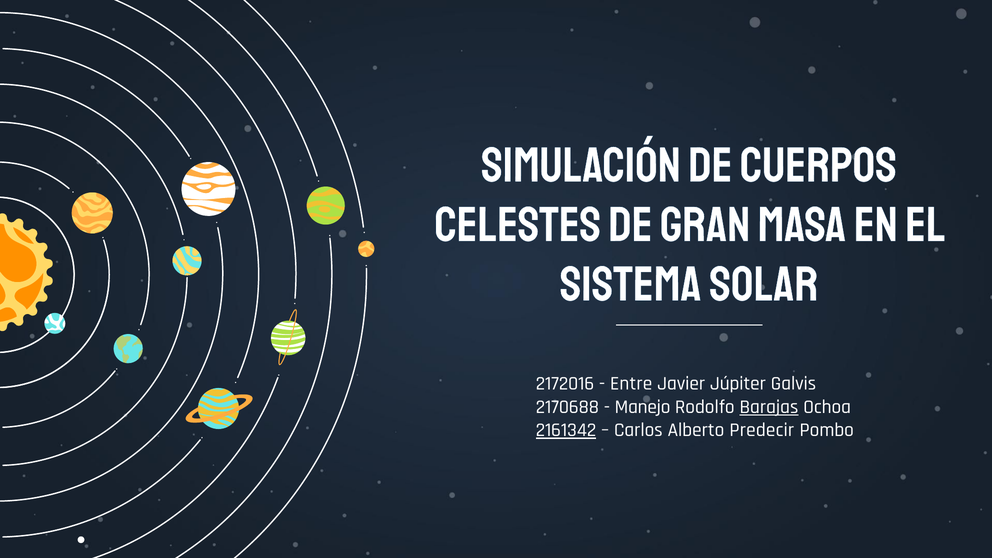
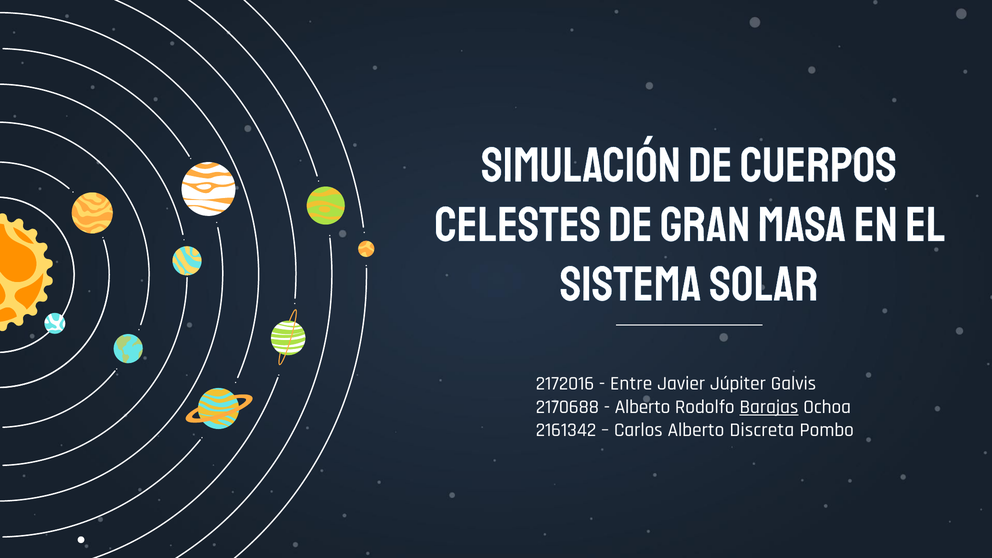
Manejo: Manejo -> Alberto (643, 407)
2161342 underline: present -> none (566, 430)
Predecir: Predecir -> Discreta (762, 430)
